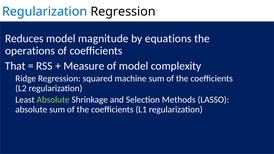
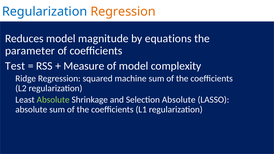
Regression colour: black -> orange (123, 12)
operations: operations -> parameter (30, 51)
That: That -> Test (15, 66)
Selection Methods: Methods -> Absolute (179, 100)
